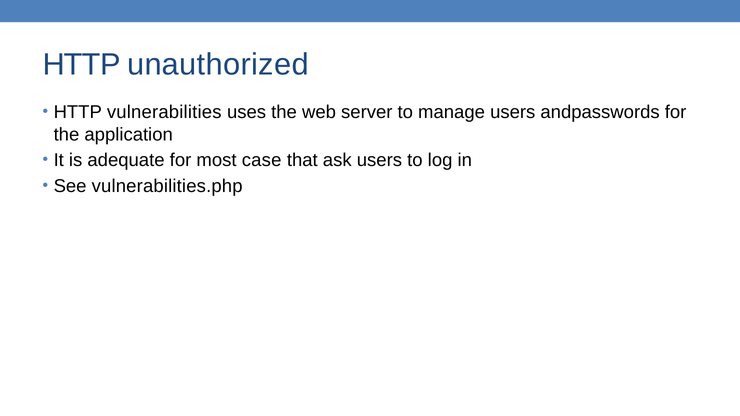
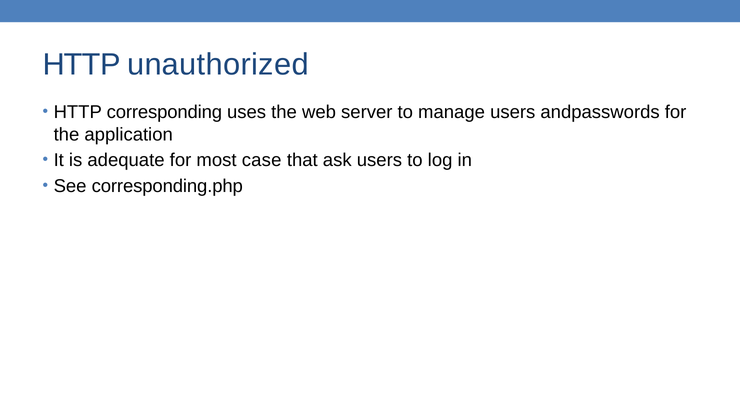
vulnerabilities: vulnerabilities -> corresponding (164, 112)
vulnerabilities.php: vulnerabilities.php -> corresponding.php (167, 186)
